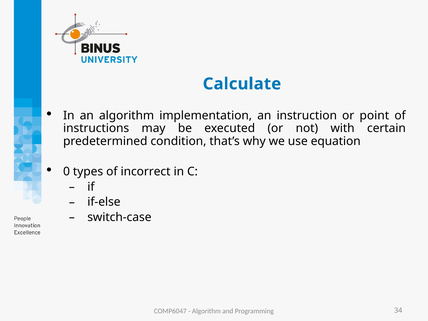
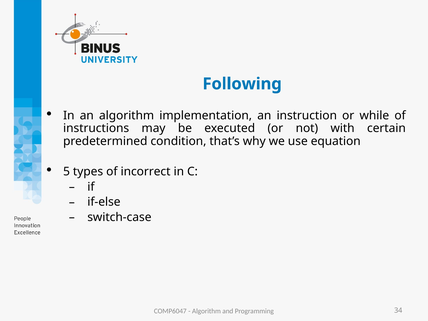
Calculate: Calculate -> Following (242, 84)
point: point -> while (374, 115)
0: 0 -> 5 (67, 172)
